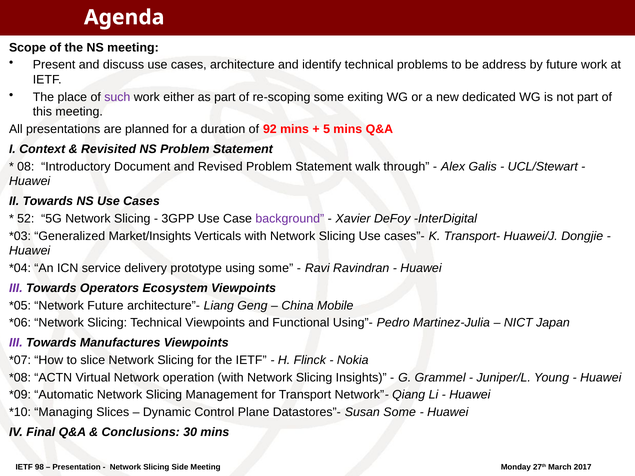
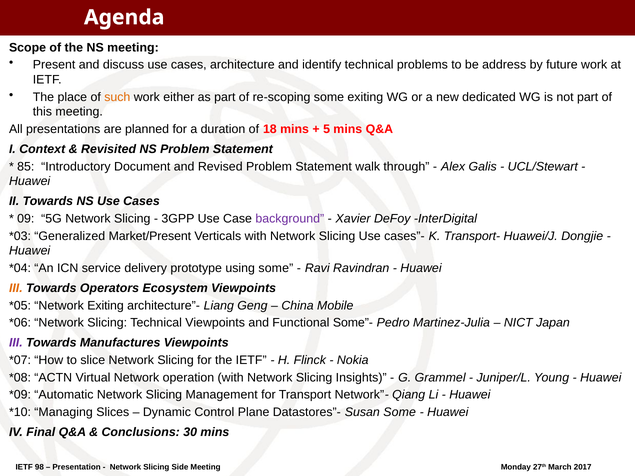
such colour: purple -> orange (117, 97)
92: 92 -> 18 (270, 129)
08: 08 -> 85 (26, 167)
52: 52 -> 09 (26, 219)
Market/Insights: Market/Insights -> Market/Present (150, 236)
III colour: purple -> orange (16, 288)
Network Future: Future -> Exiting (106, 306)
Using”-: Using”- -> Some”- (353, 323)
